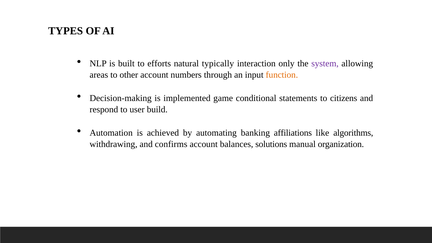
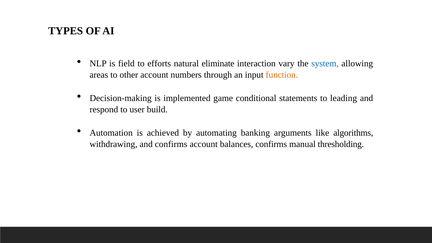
built: built -> field (126, 63)
typically: typically -> eliminate (218, 63)
only: only -> vary (287, 63)
system colour: purple -> blue (325, 63)
citizens: citizens -> leading (344, 98)
affiliations: affiliations -> arguments (293, 133)
balances solutions: solutions -> confirms (271, 144)
organization: organization -> thresholding (341, 144)
